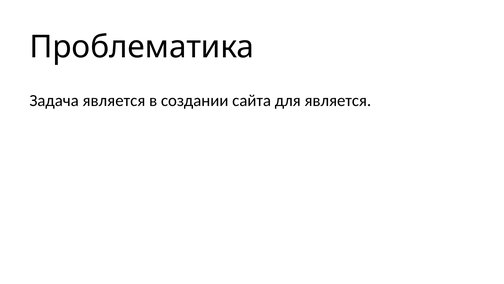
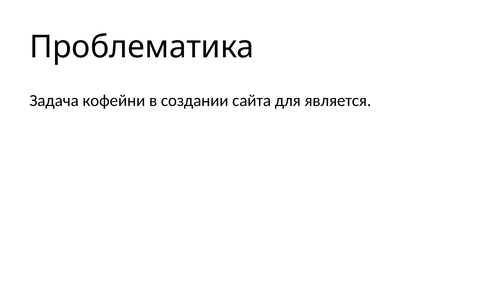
Задача является: является -> кофейни (114, 100)
